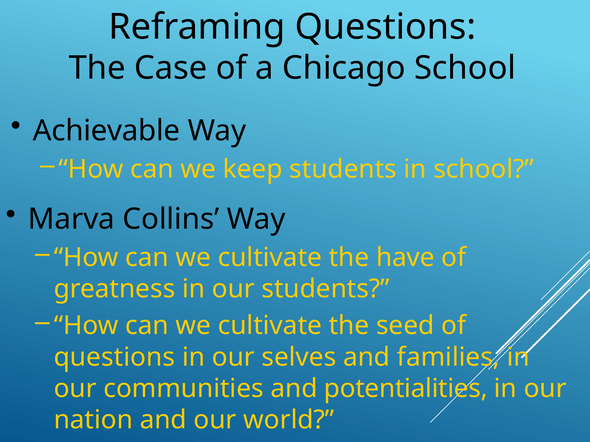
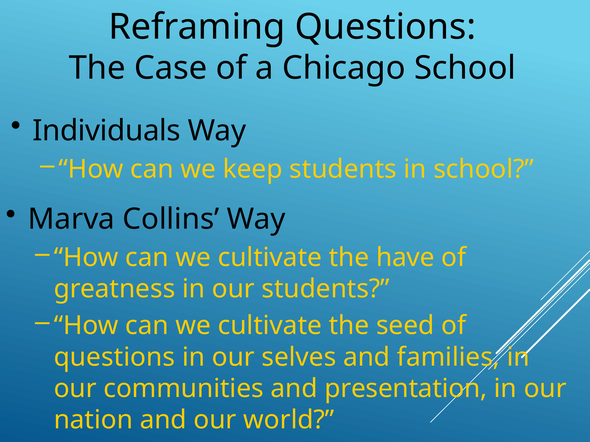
Achievable: Achievable -> Individuals (107, 131)
potentialities: potentialities -> presentation (406, 389)
